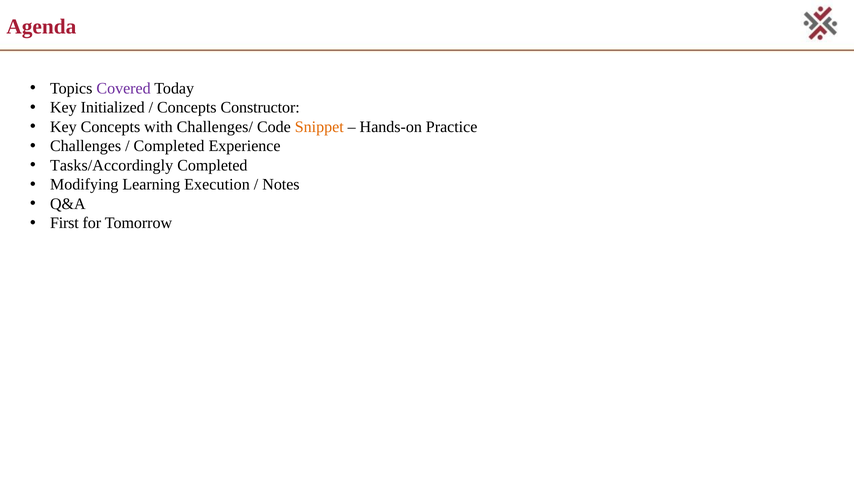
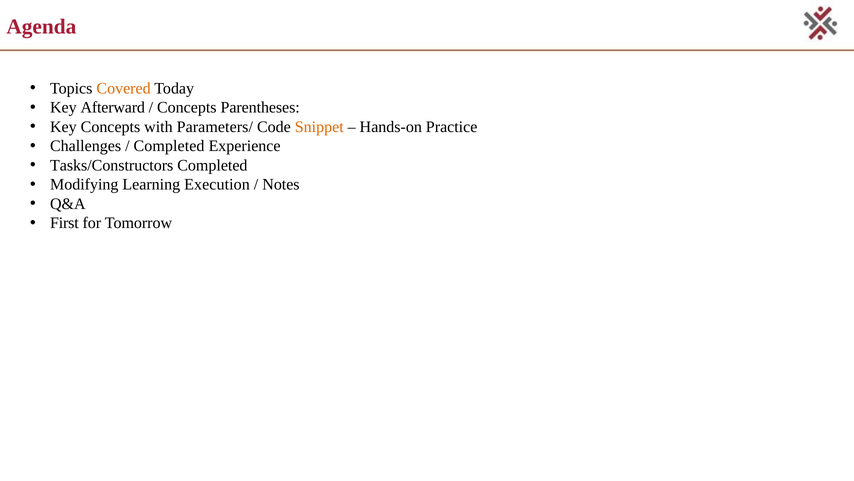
Covered colour: purple -> orange (124, 88)
Initialized: Initialized -> Afterward (113, 108)
Constructor: Constructor -> Parentheses (260, 108)
Challenges/: Challenges/ -> Parameters/ (215, 127)
Tasks/Accordingly: Tasks/Accordingly -> Tasks/Constructors (112, 165)
